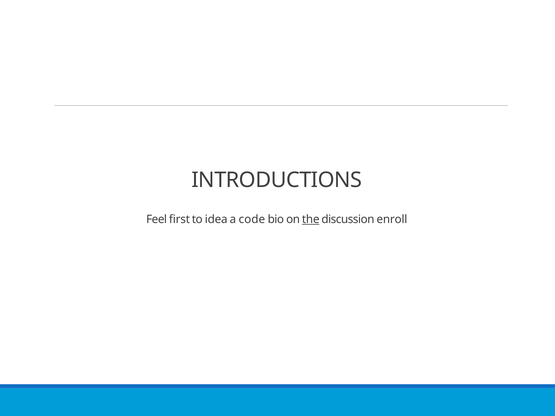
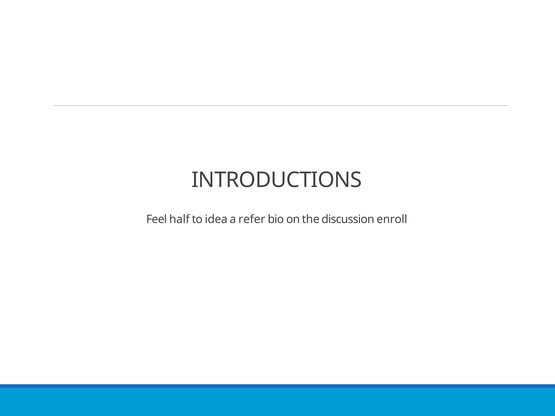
first: first -> half (179, 219)
code: code -> refer (252, 219)
the underline: present -> none (311, 219)
